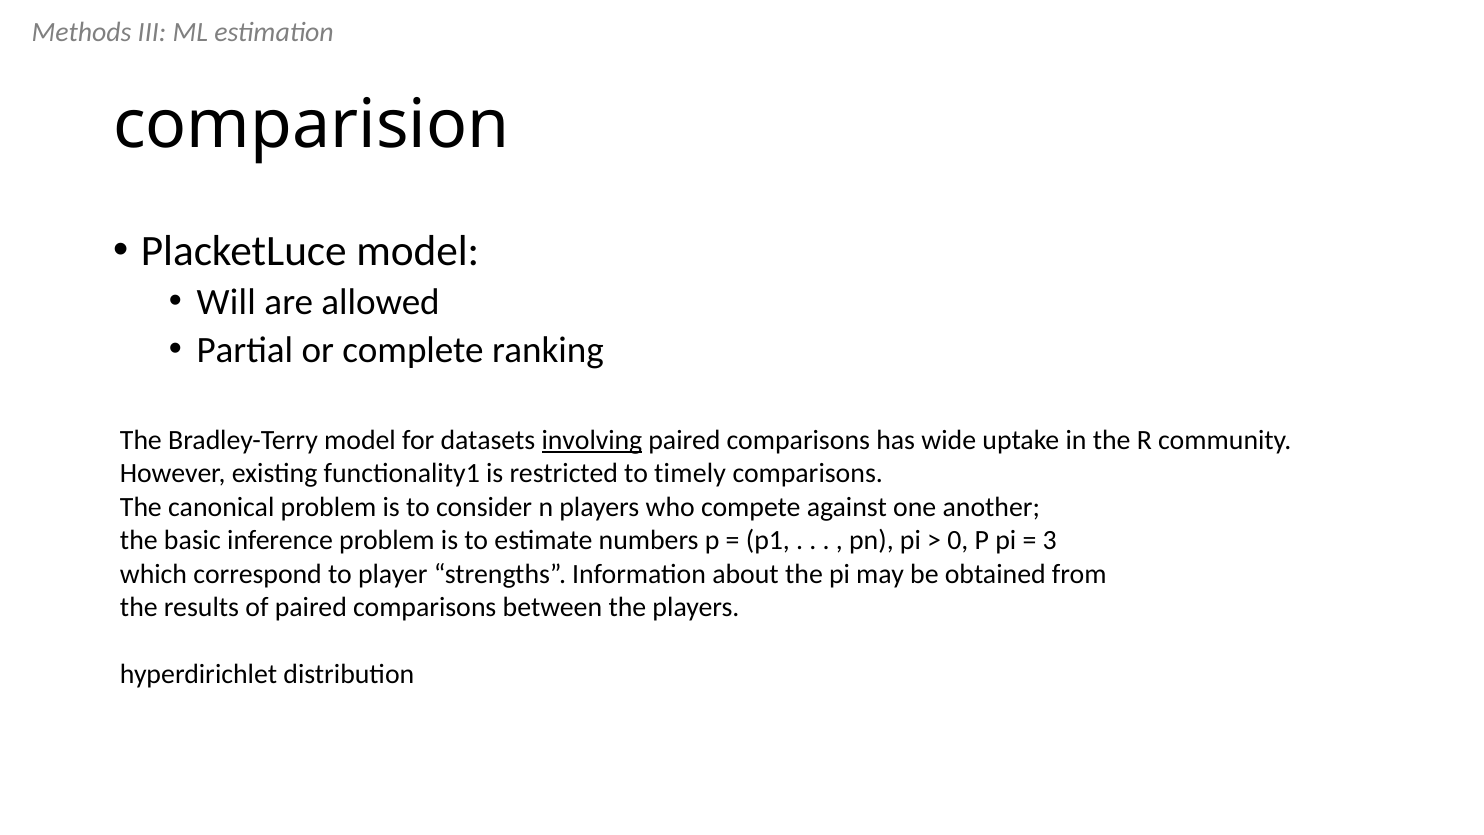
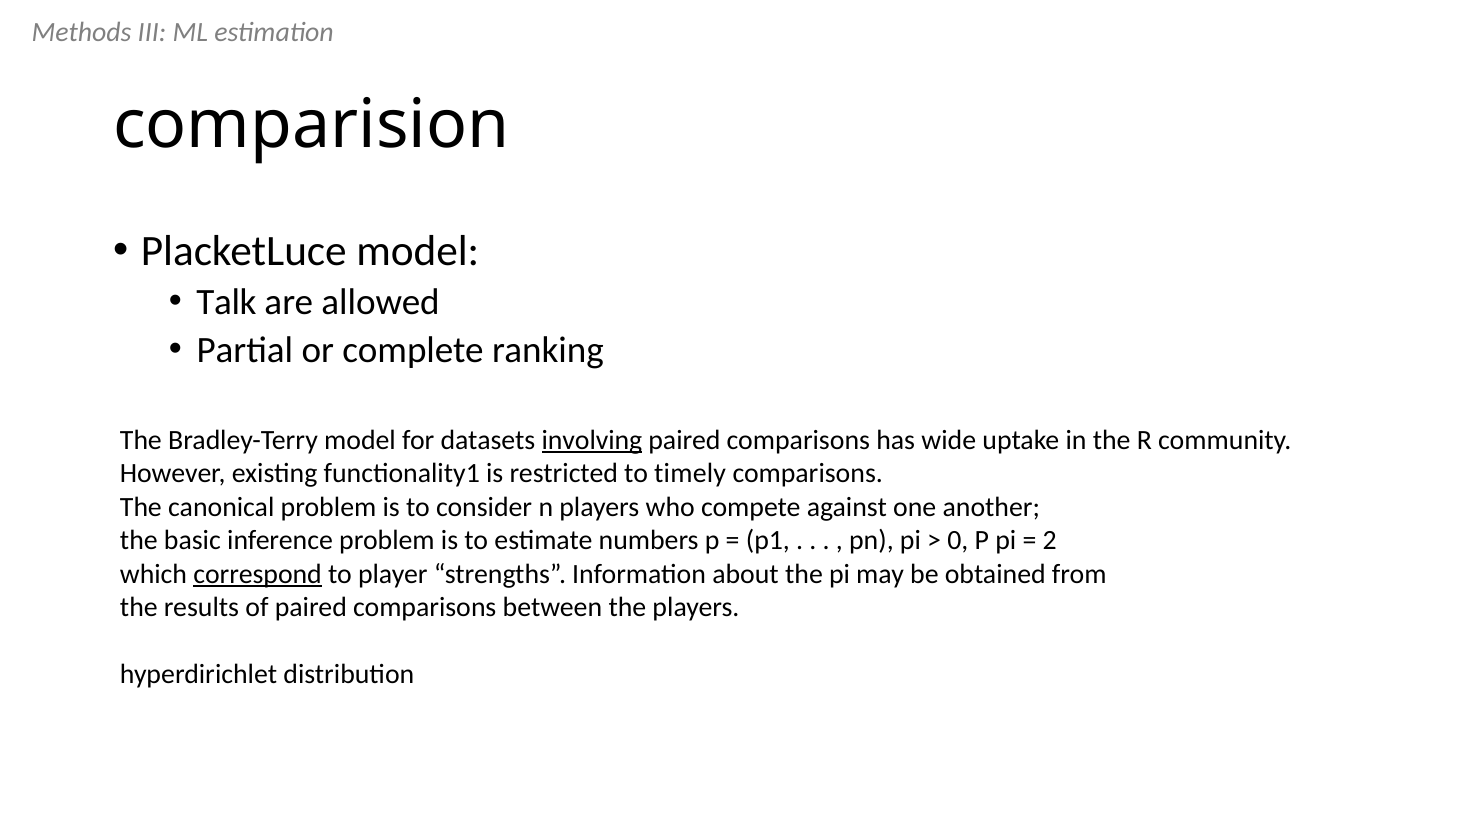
Will: Will -> Talk (226, 302)
3: 3 -> 2 (1050, 540)
correspond underline: none -> present (258, 574)
